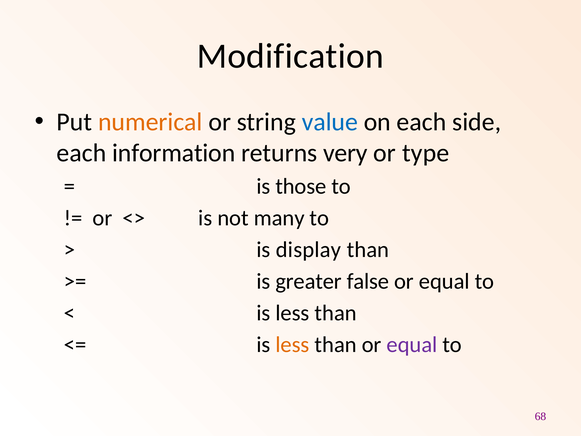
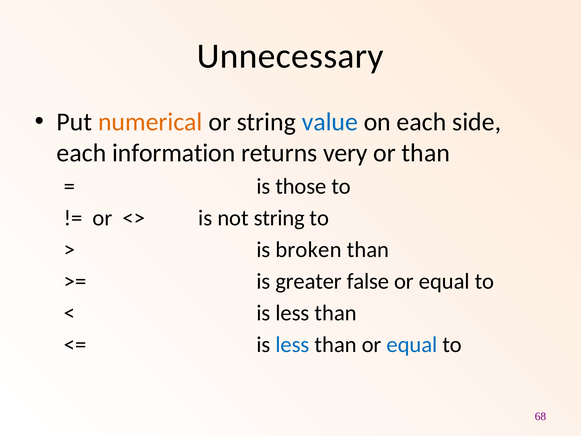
Modification: Modification -> Unnecessary (290, 56)
or type: type -> than (426, 153)
not many: many -> string (279, 218)
display: display -> broken (309, 250)
less colour: orange -> blue (292, 345)
equal colour: purple -> blue (412, 345)
